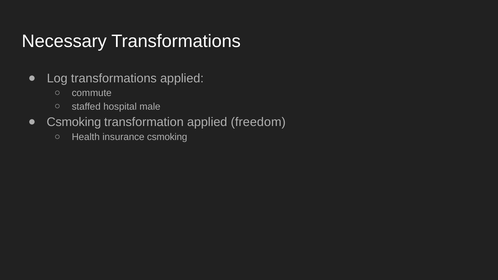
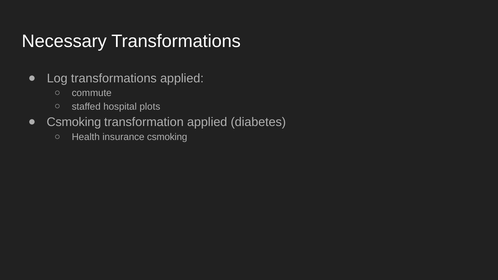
male: male -> plots (150, 107)
freedom: freedom -> diabetes (258, 122)
